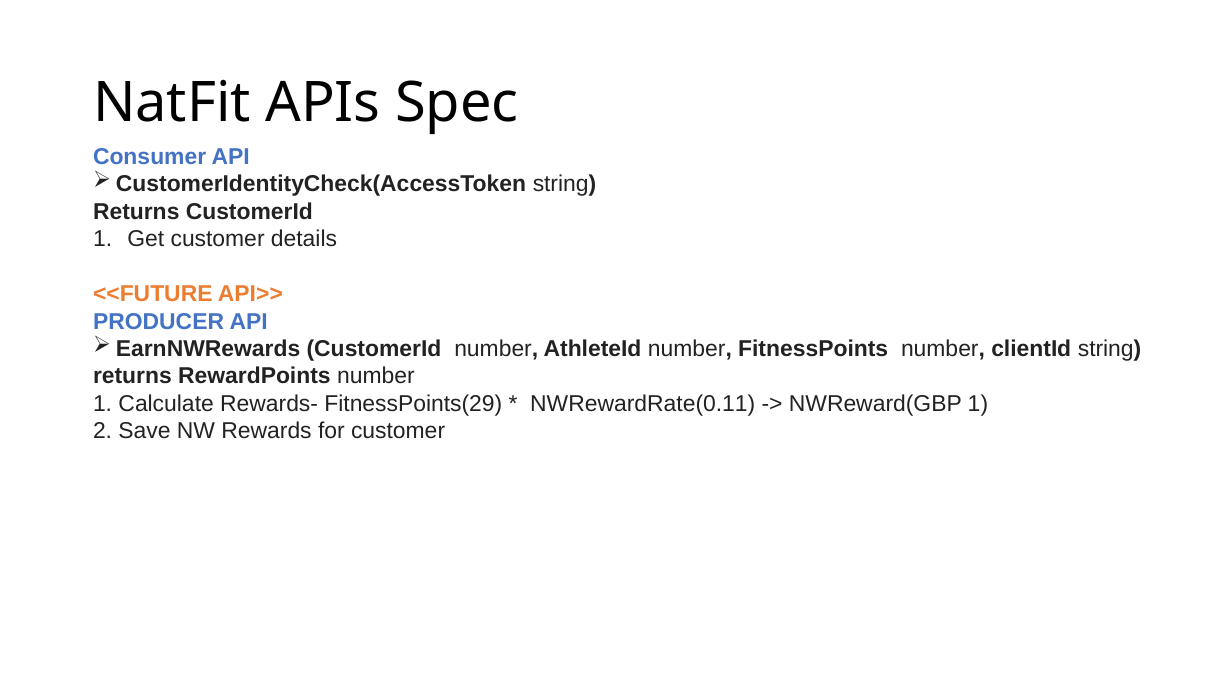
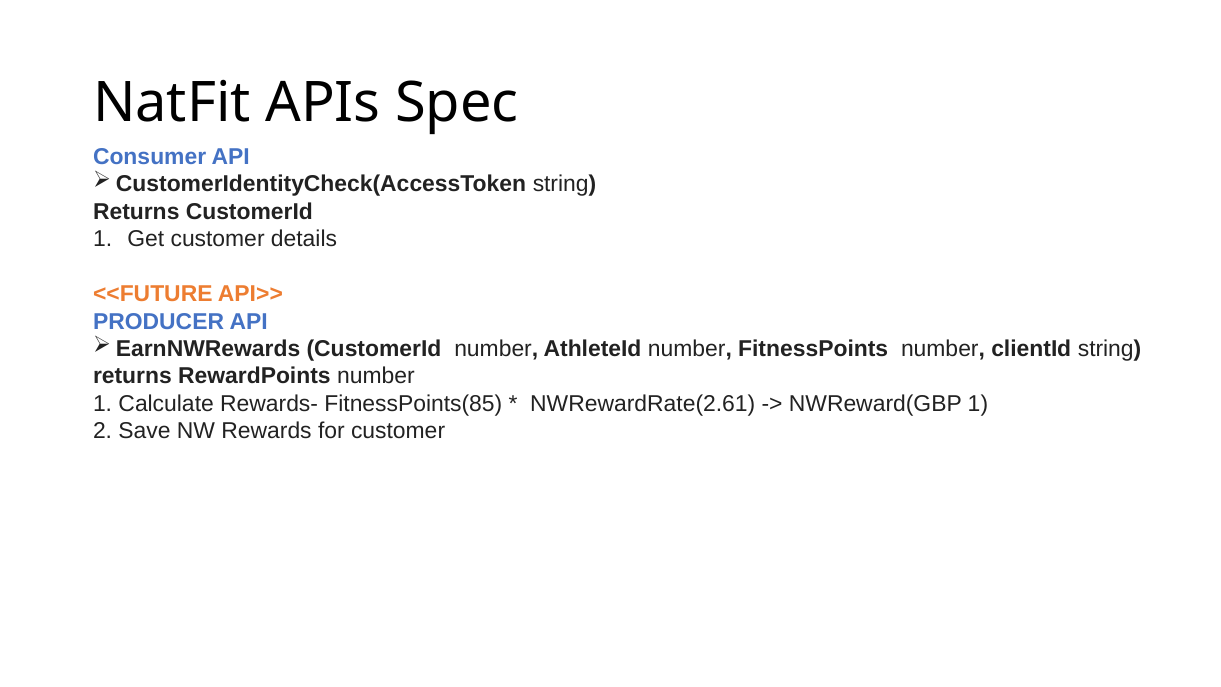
FitnessPoints(29: FitnessPoints(29 -> FitnessPoints(85 (413, 404)
NWRewardRate(0.11: NWRewardRate(0.11 -> NWRewardRate(2.61 (643, 404)
